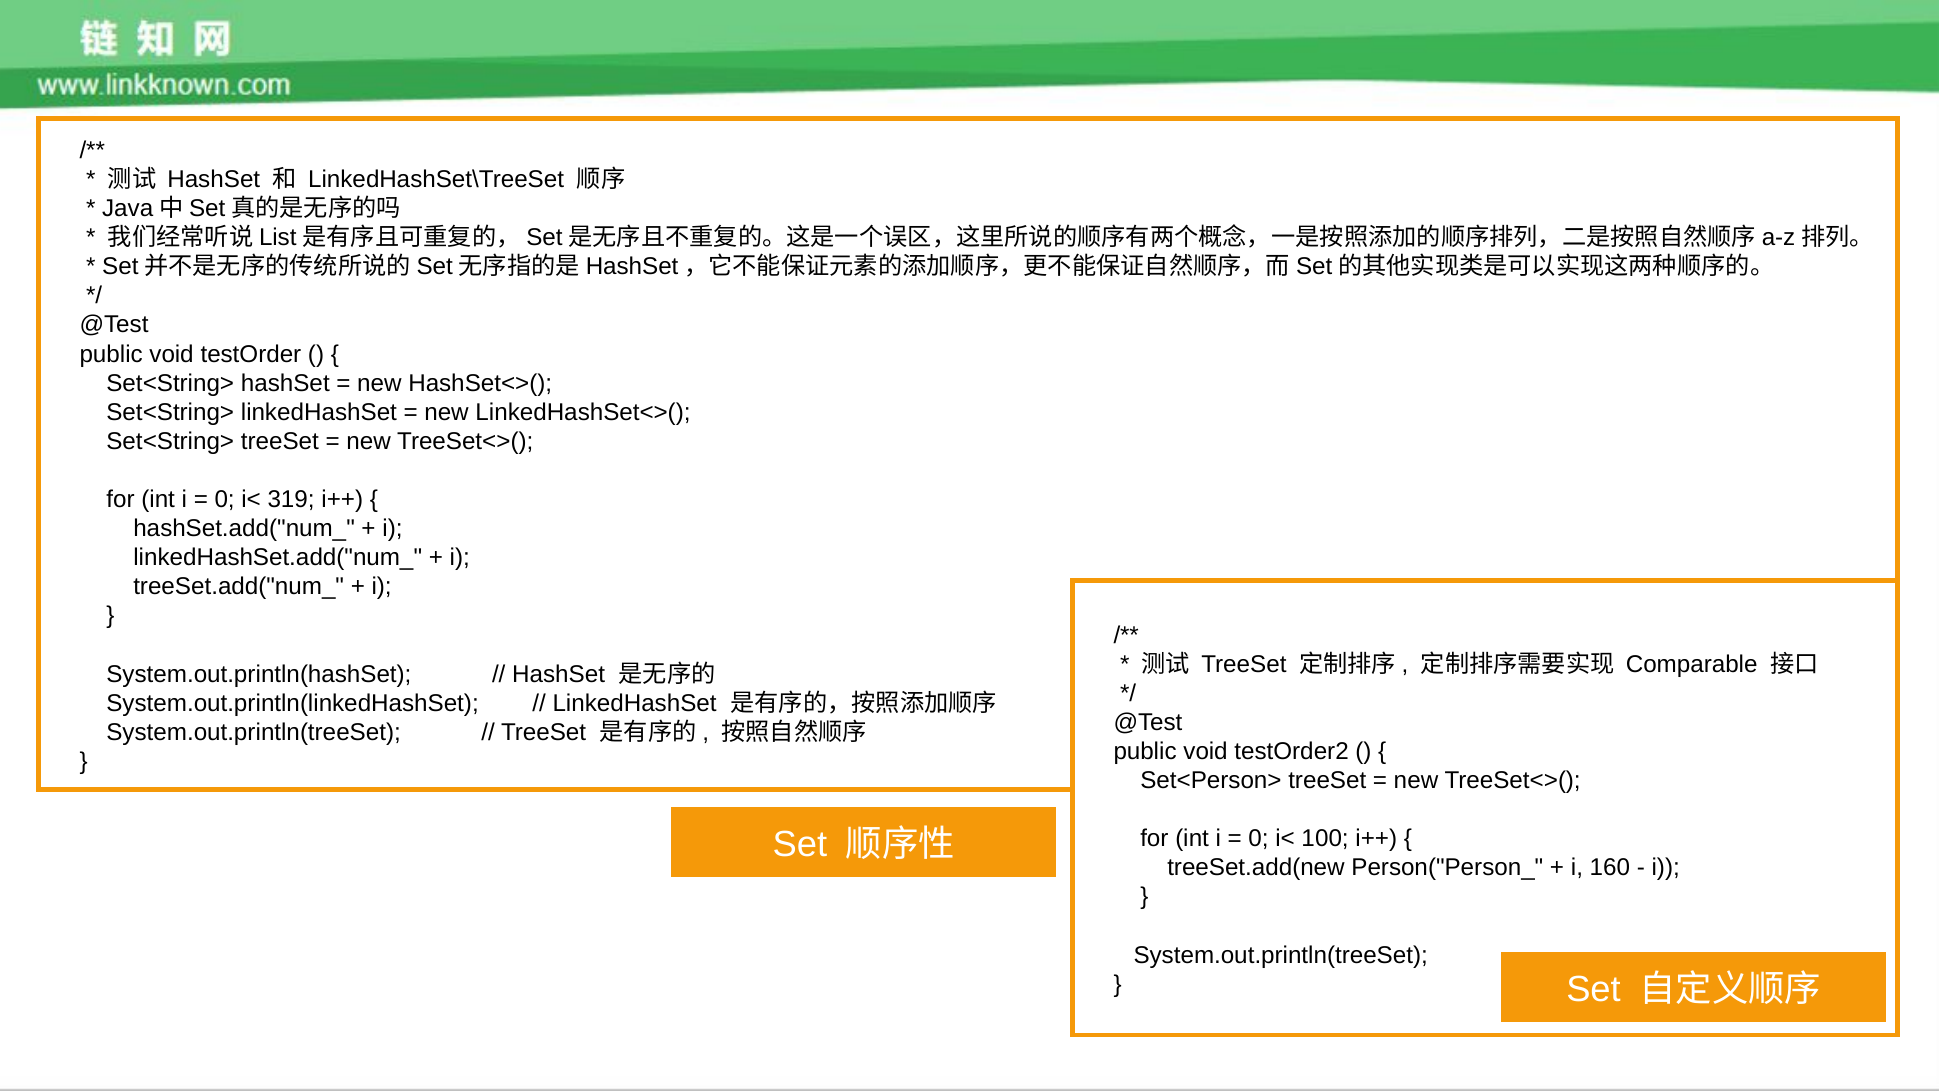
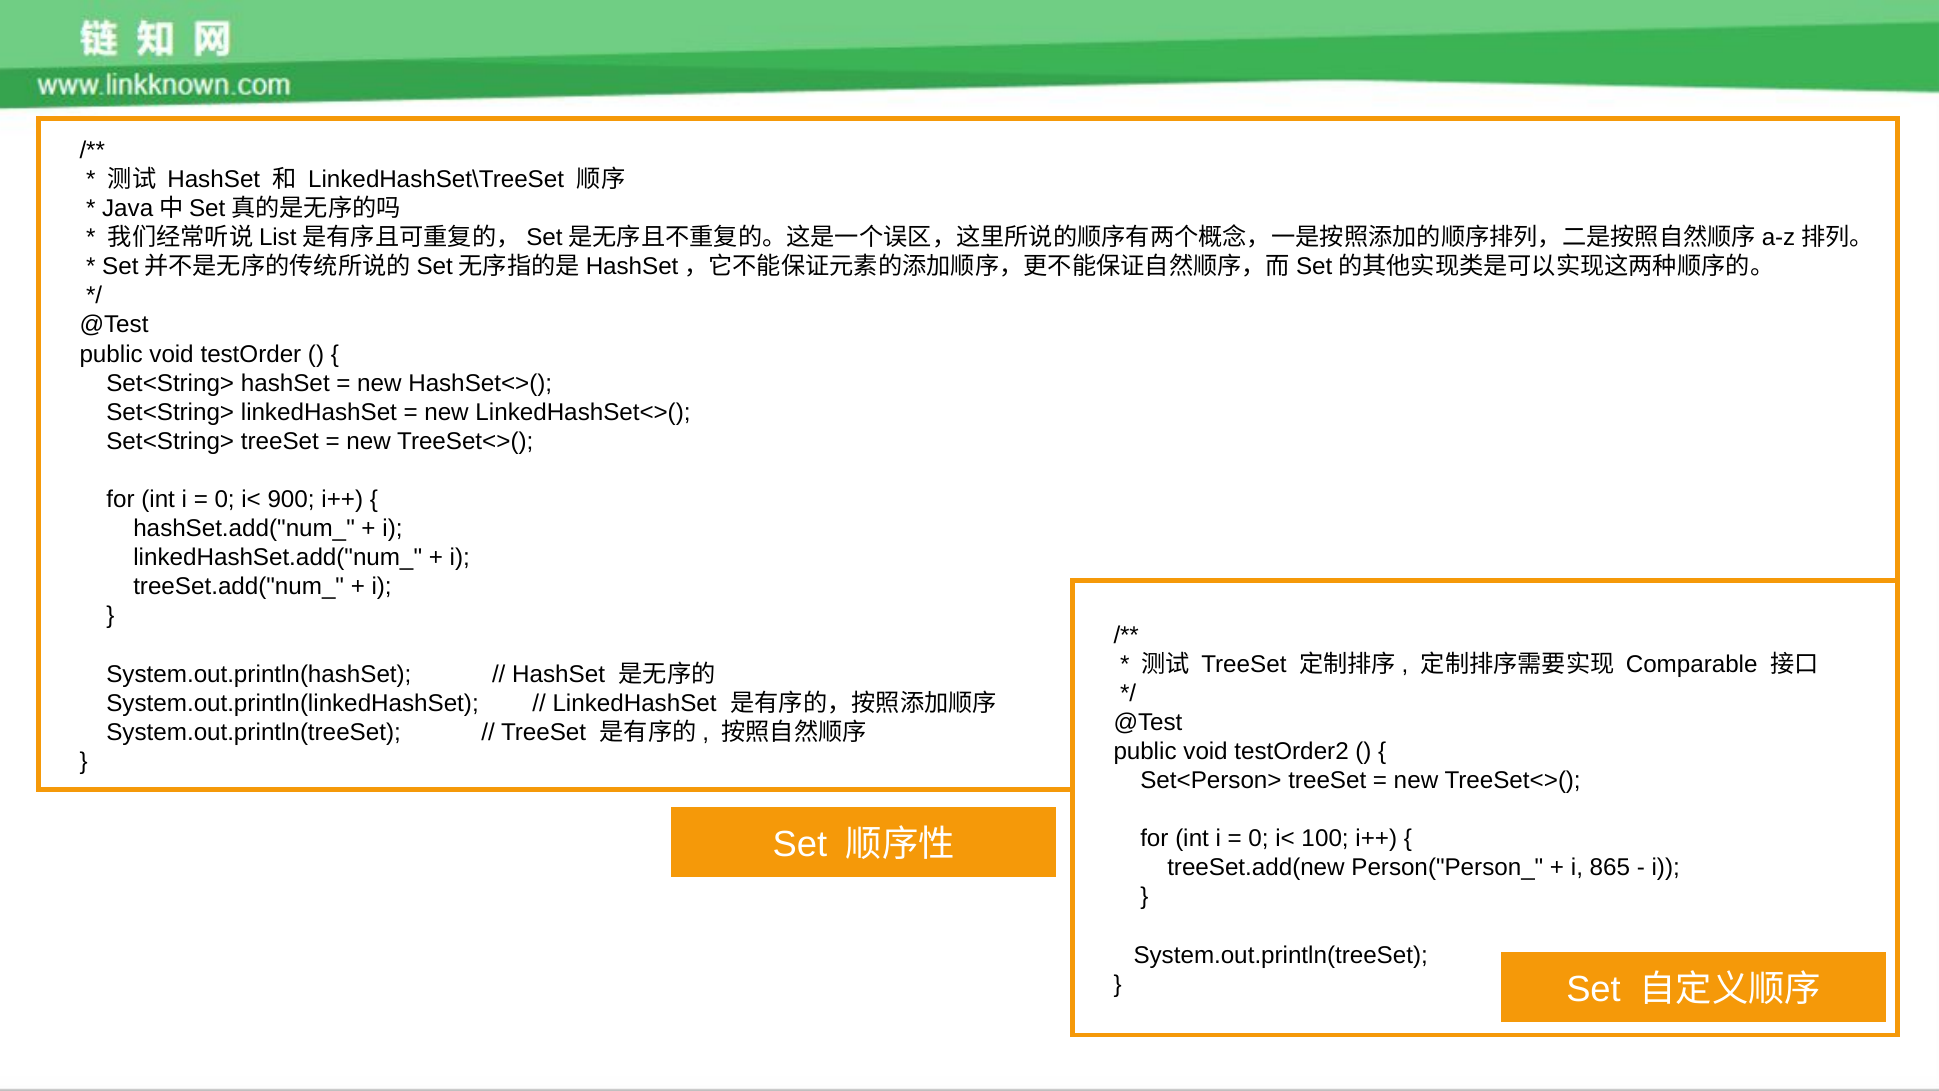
319: 319 -> 900 (291, 499)
160: 160 -> 865 (1610, 868)
